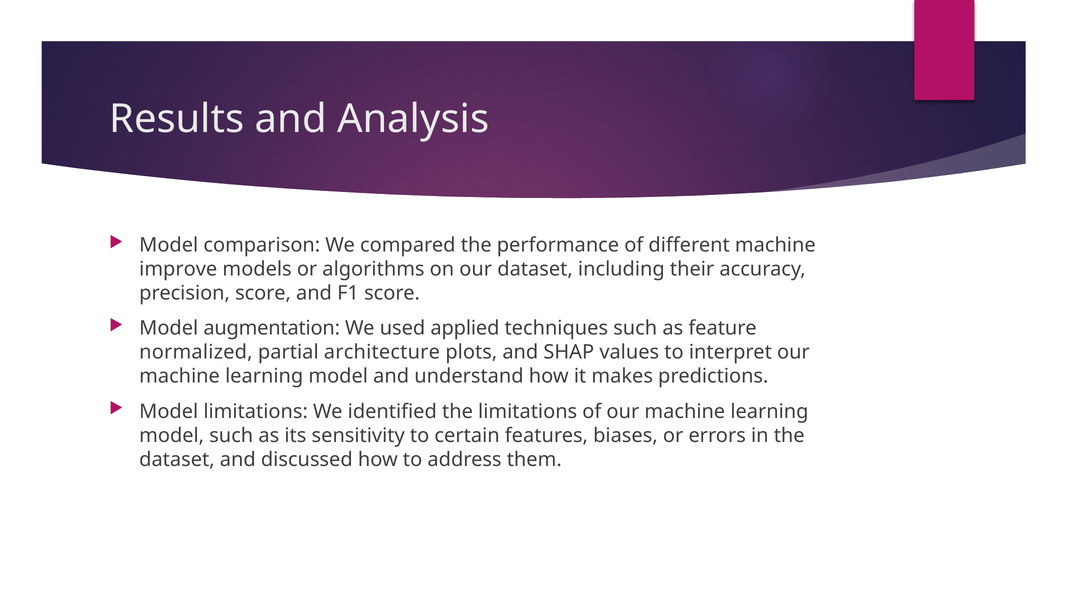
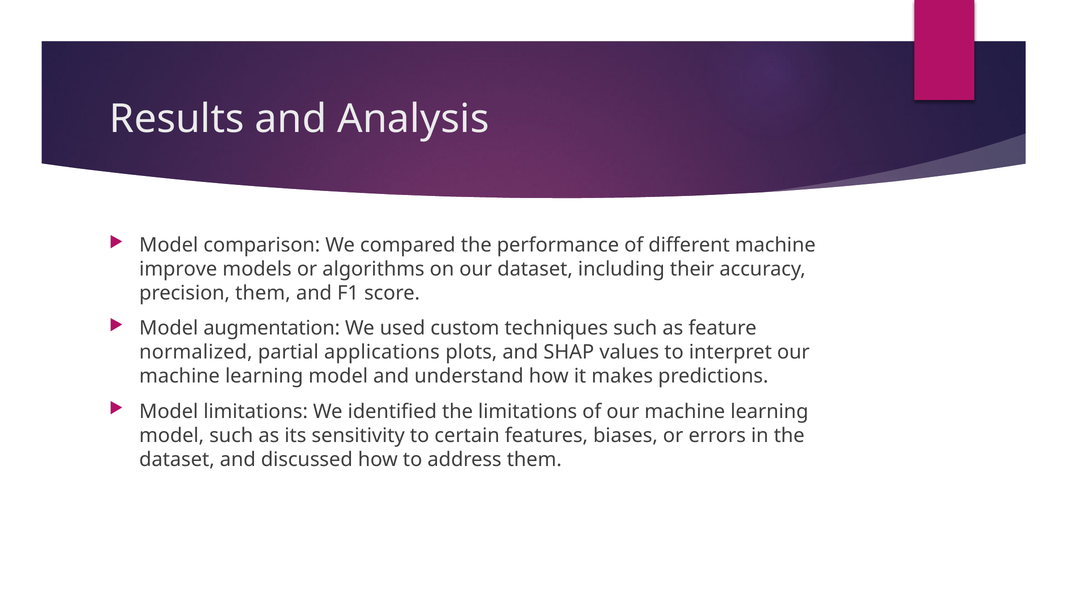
precision score: score -> them (263, 294)
applied: applied -> custom (465, 329)
architecture: architecture -> applications (382, 353)
